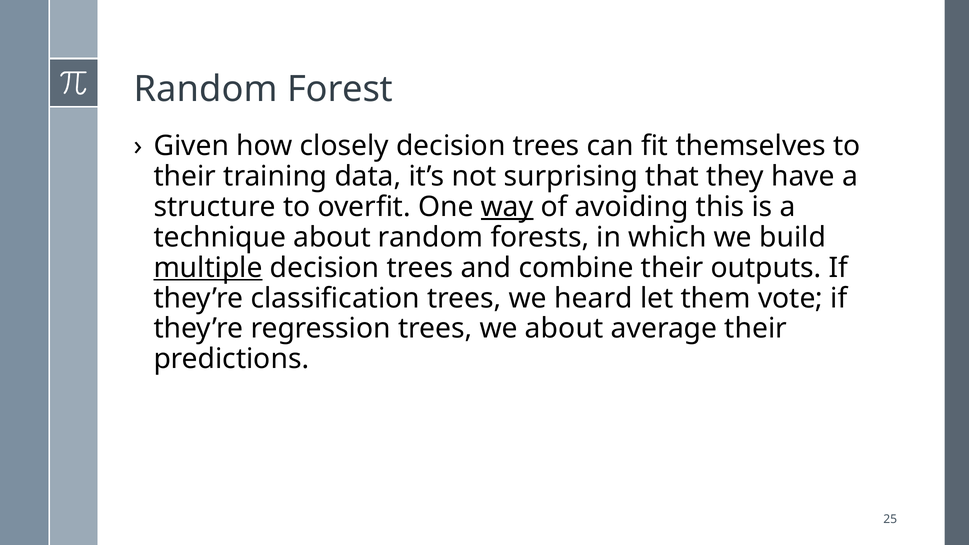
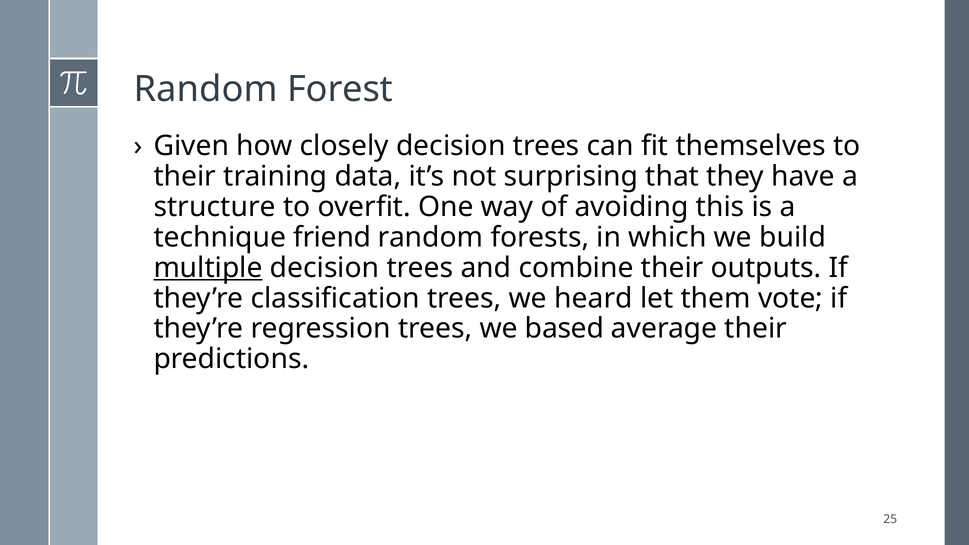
way underline: present -> none (507, 207)
technique about: about -> friend (332, 237)
we about: about -> based (564, 329)
